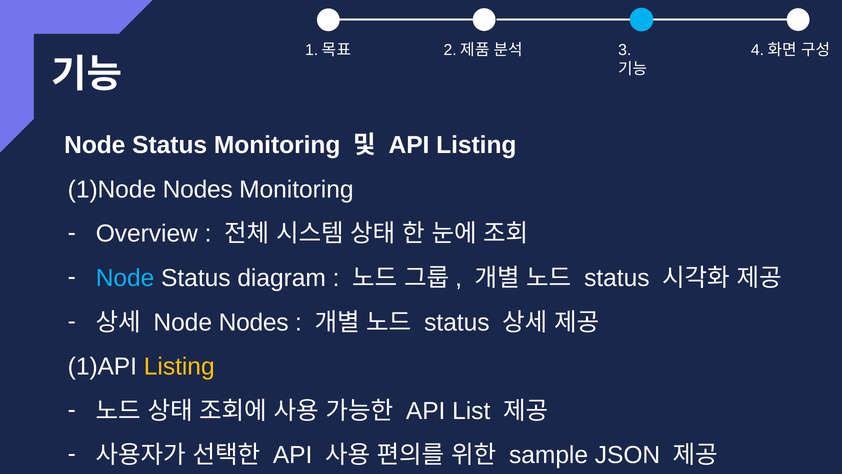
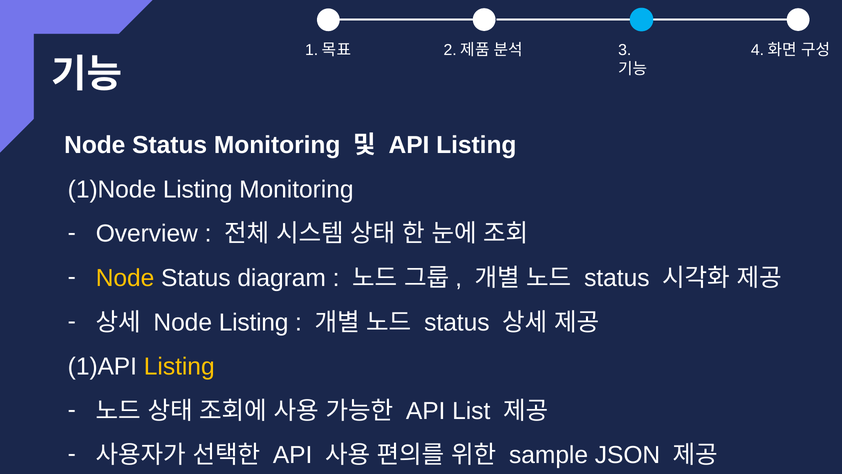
Nodes: Nodes -> Listing (198, 189)
Node colour: light blue -> yellow (125, 278)
Node Nodes: Nodes -> Listing (254, 322)
